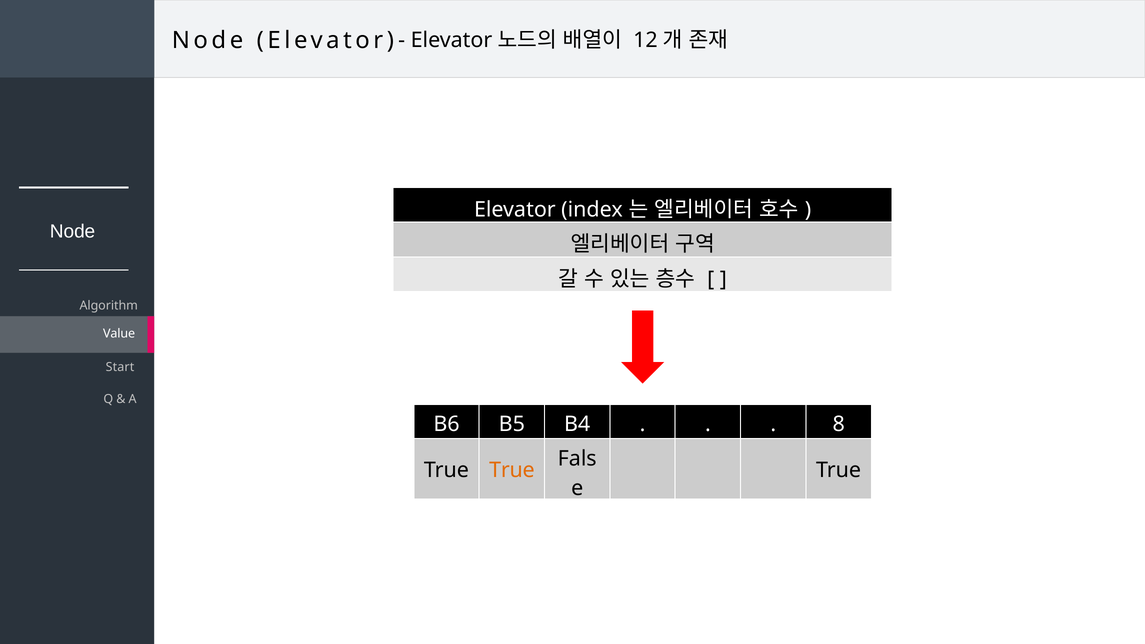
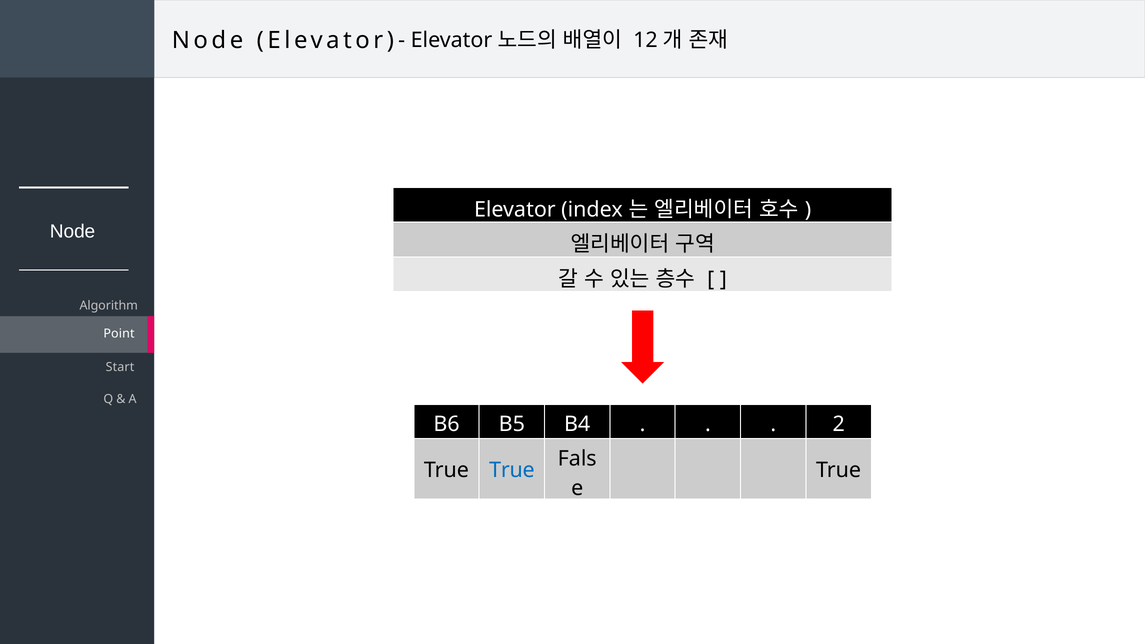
Value: Value -> Point (119, 334)
8: 8 -> 2 (839, 424)
True colour: orange -> blue (512, 470)
